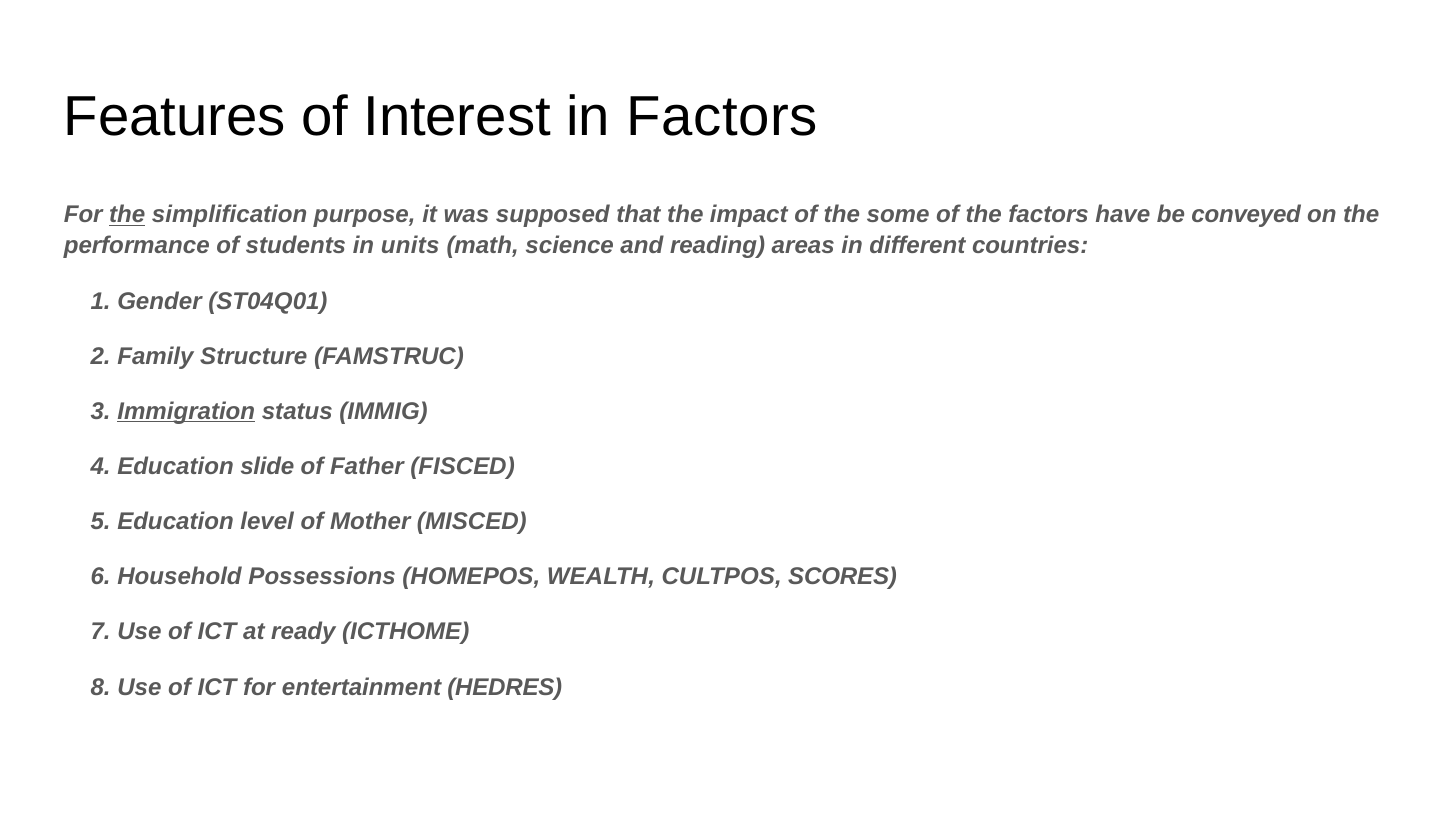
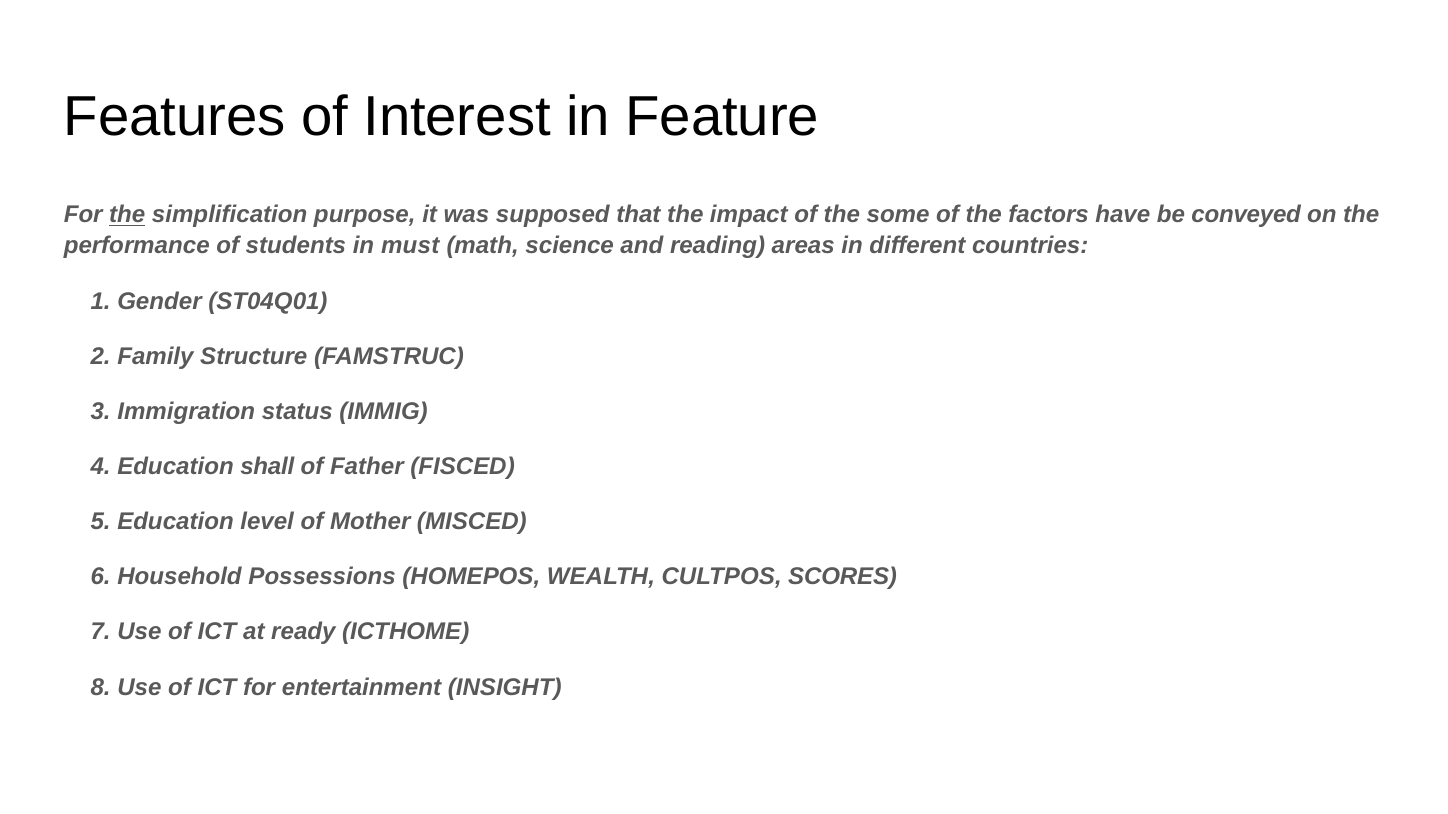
in Factors: Factors -> Feature (722, 117)
units: units -> must (410, 246)
Immigration underline: present -> none (186, 412)
slide: slide -> shall (267, 467)
HEDRES: HEDRES -> INSIGHT (505, 688)
